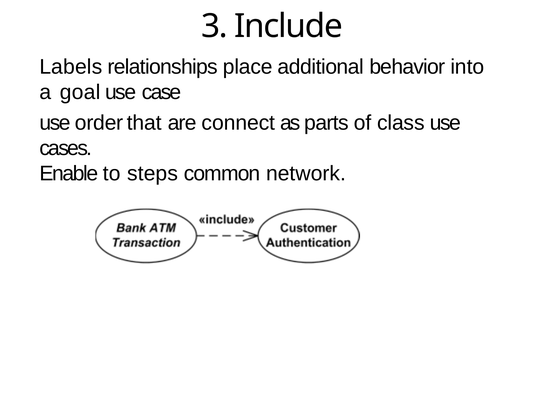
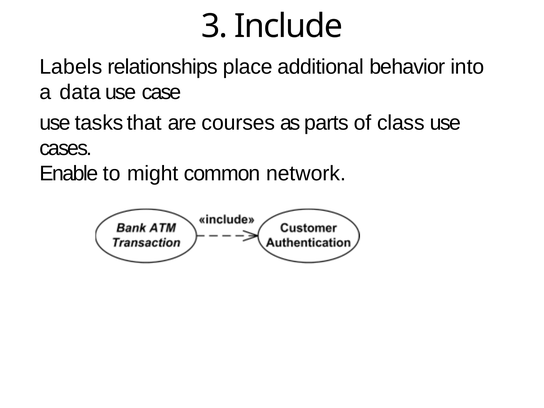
goal: goal -> data (80, 92)
order: order -> tasks (99, 123)
connect: connect -> courses (238, 123)
steps: steps -> might (153, 174)
